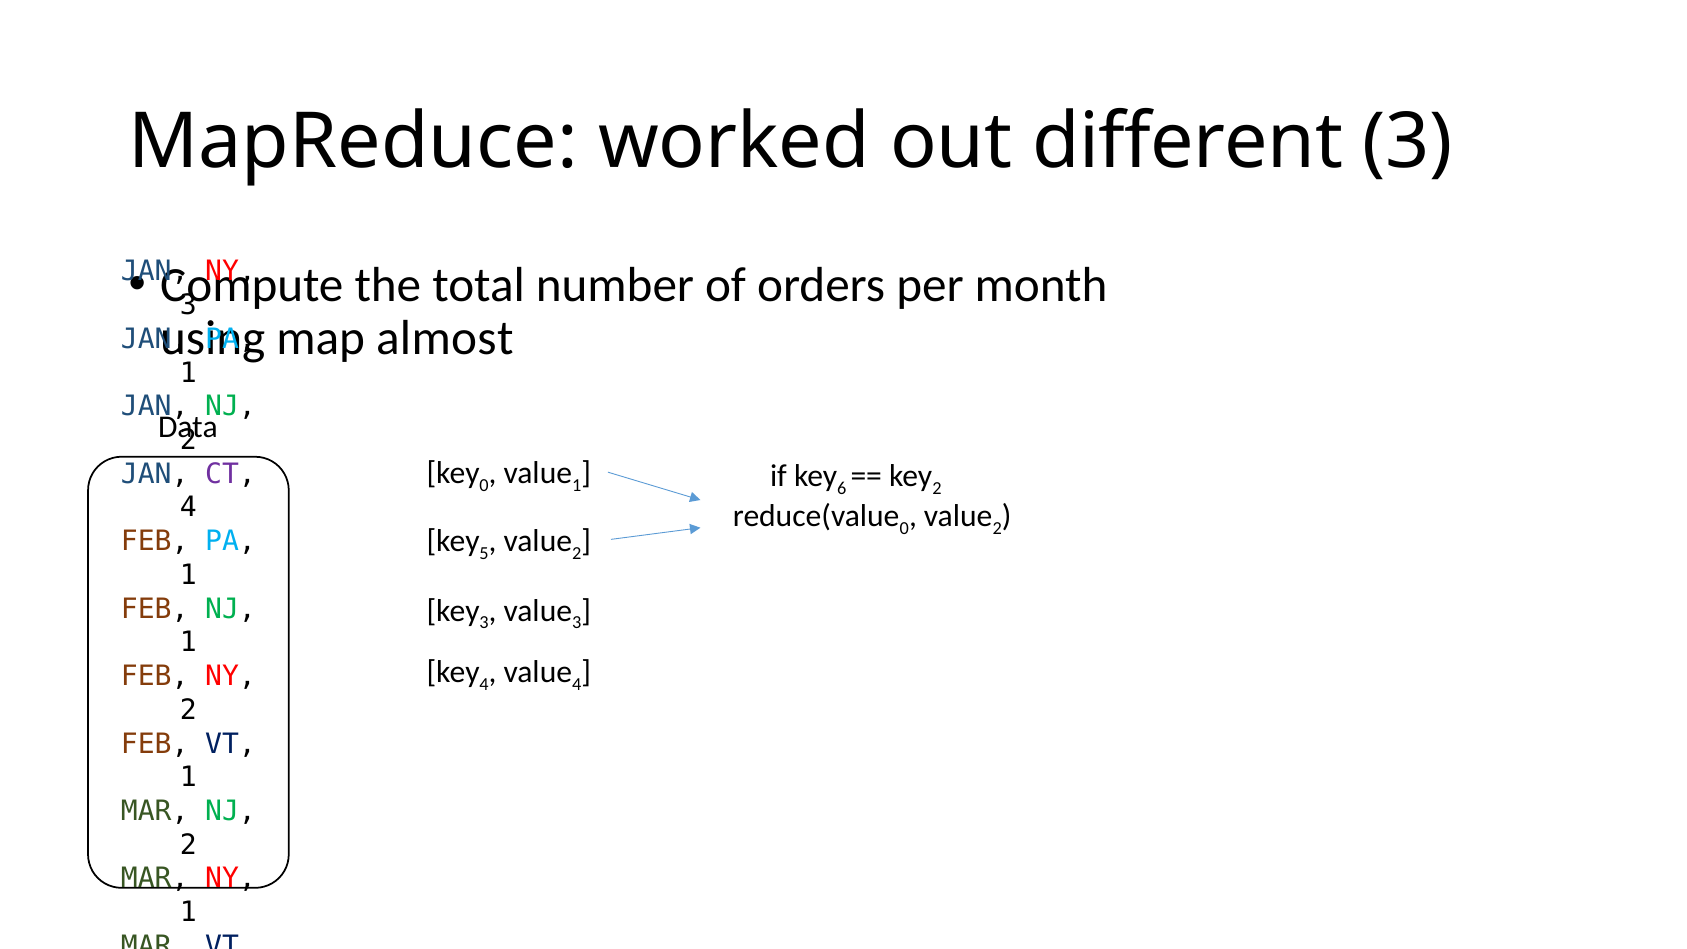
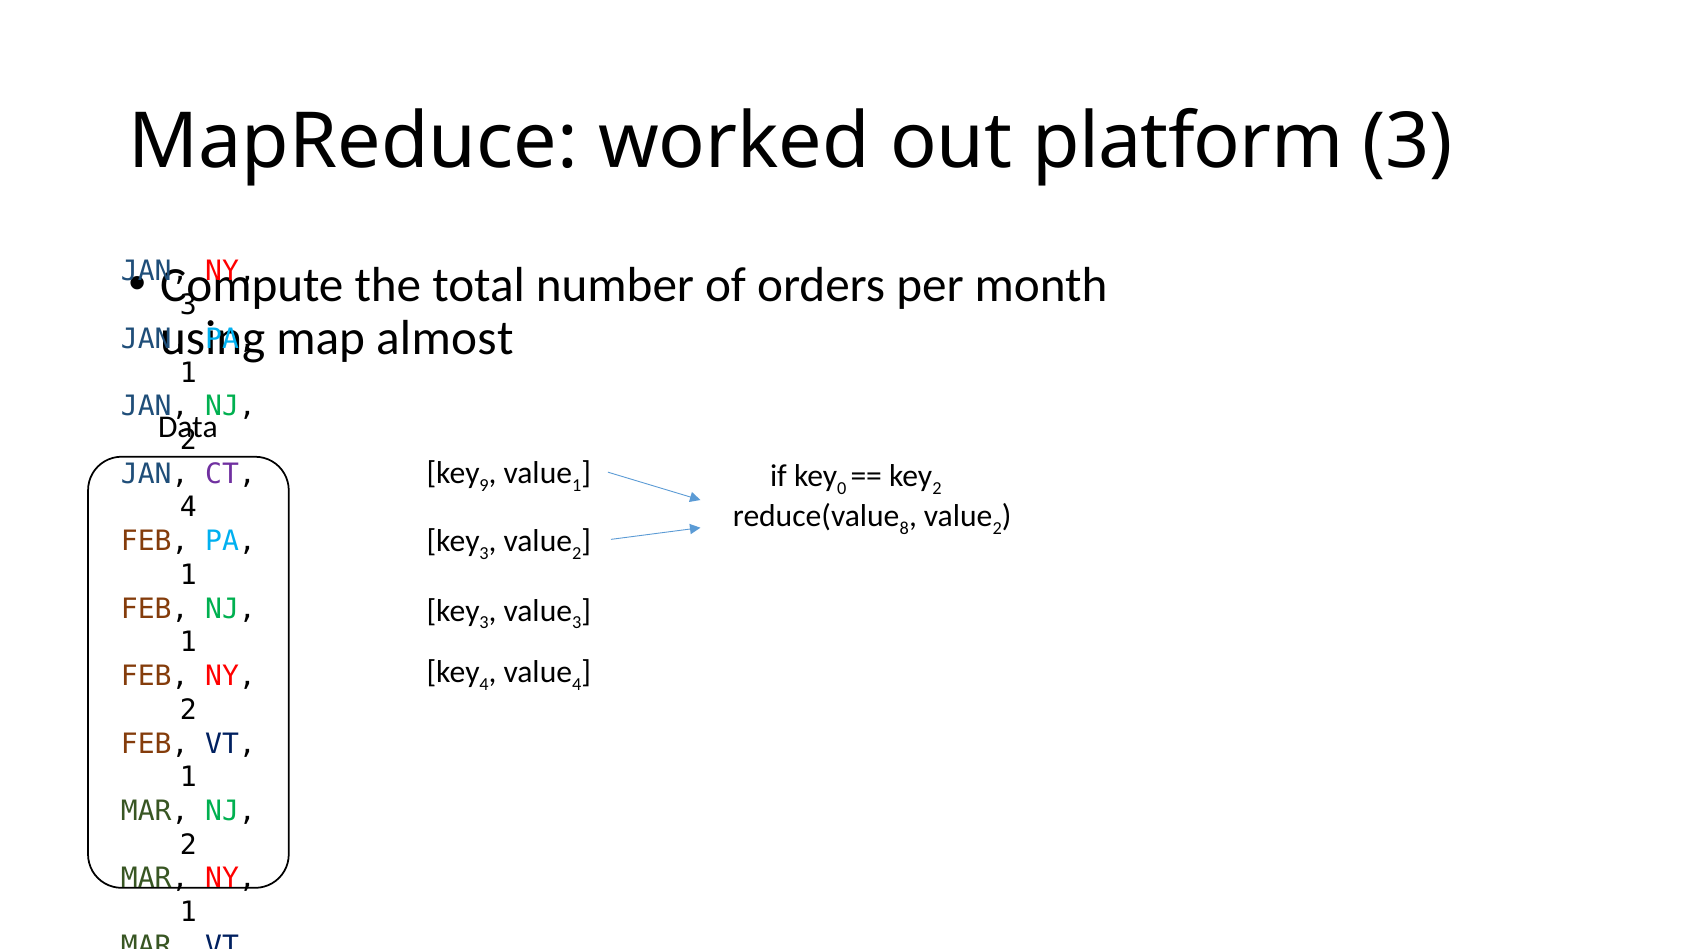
different: different -> platform (1188, 142)
0: 0 -> 9 (484, 486)
6: 6 -> 0 (842, 489)
0: 0 -> 8 (904, 528)
5: 5 -> 3 (484, 554)
